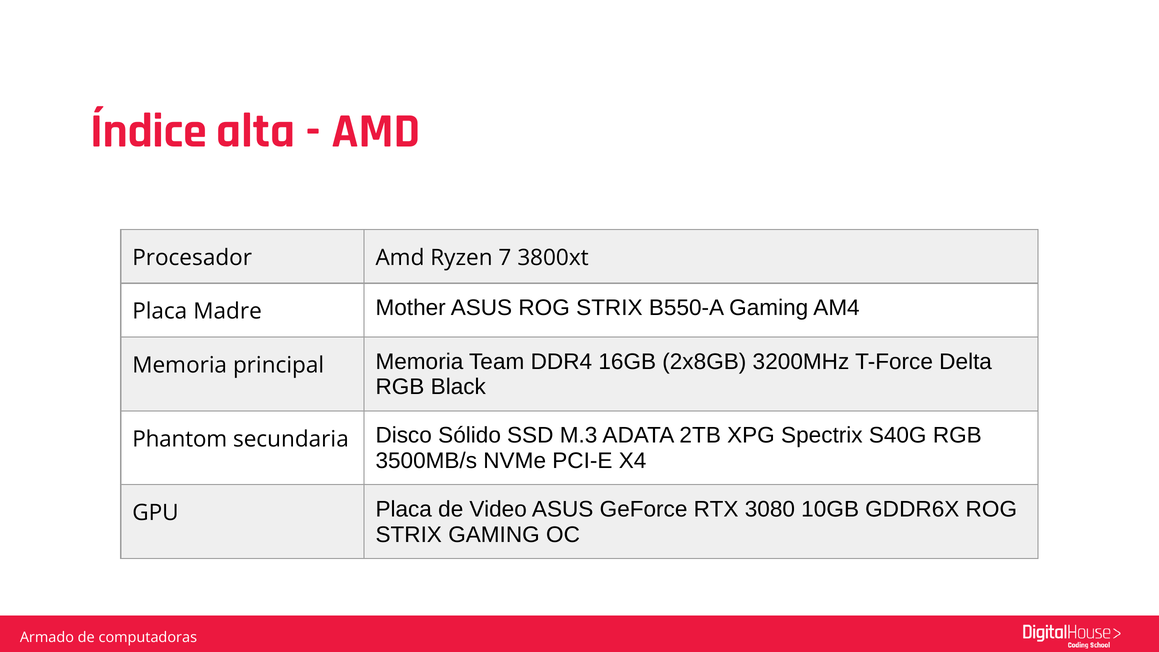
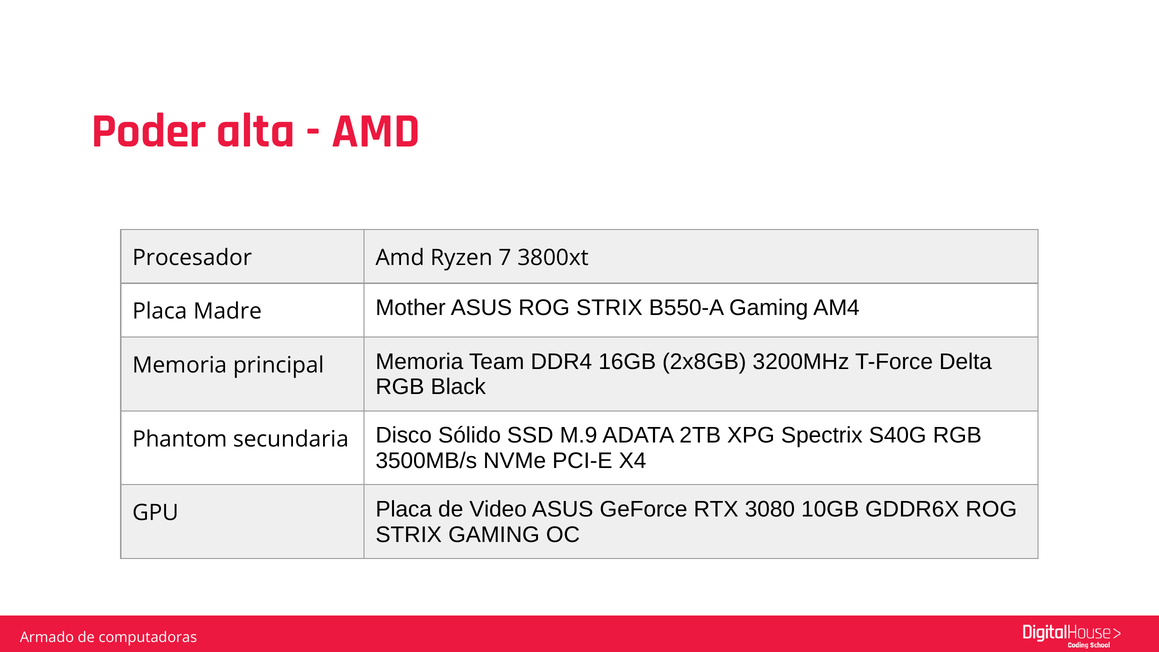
Índice: Índice -> Poder (149, 131)
M.3: M.3 -> M.9 (579, 435)
